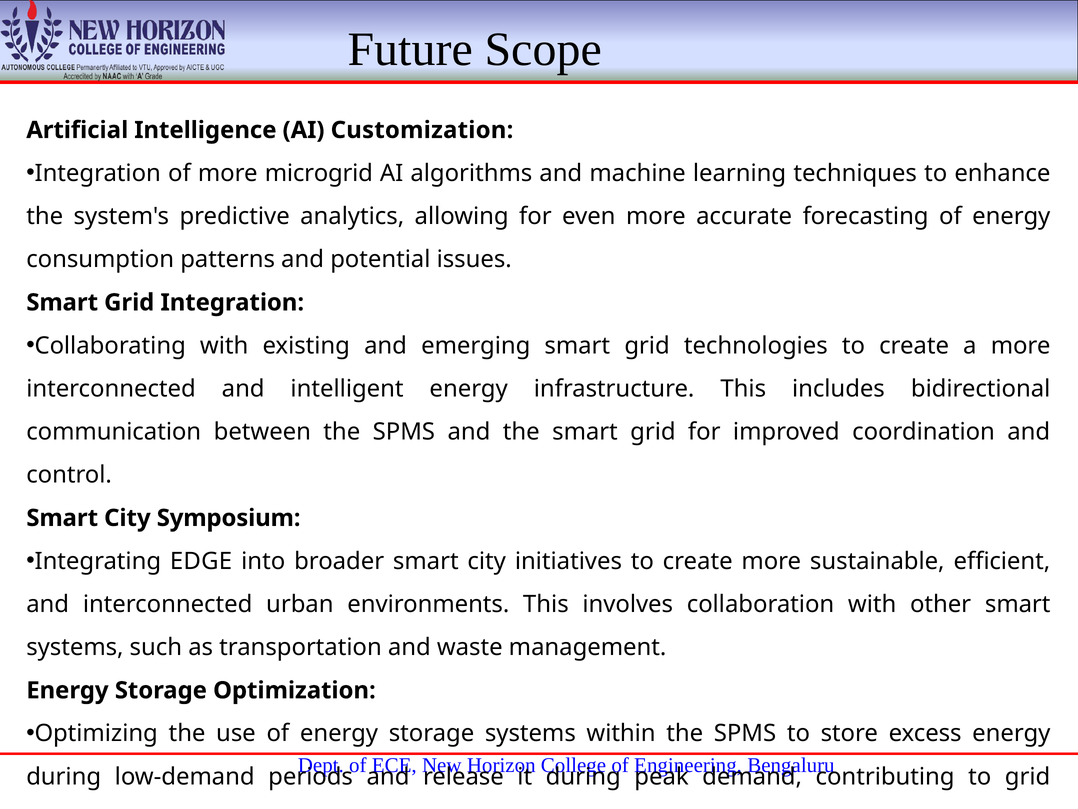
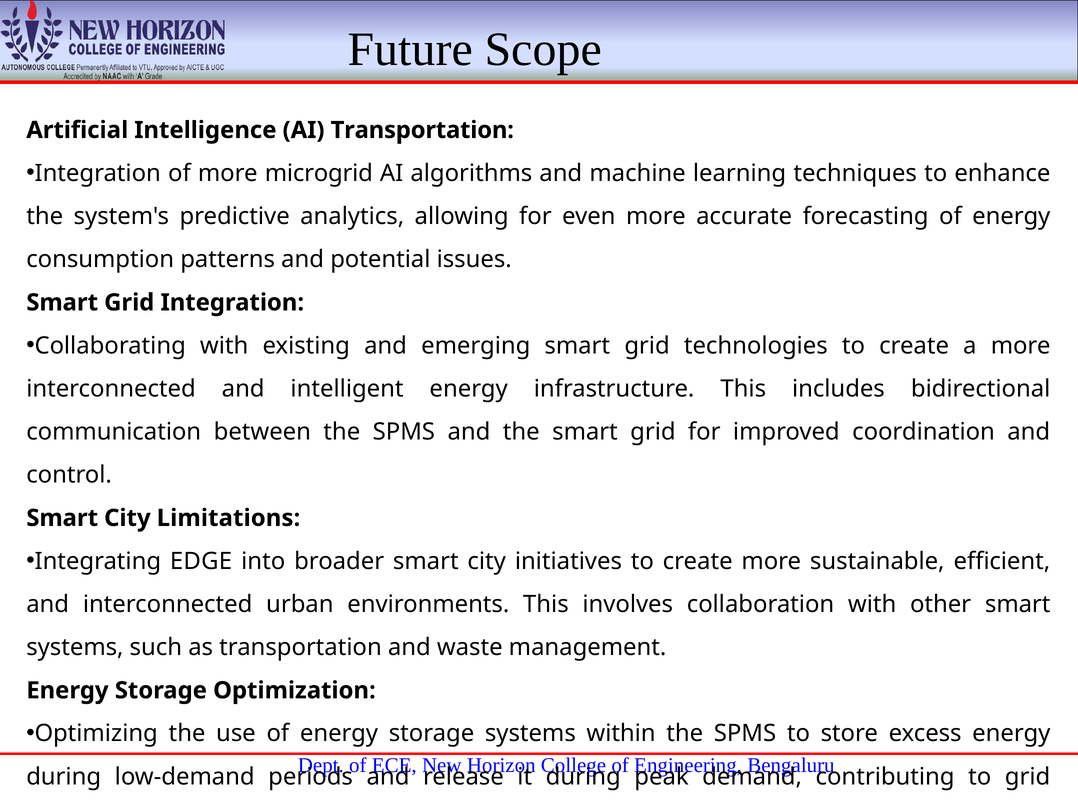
AI Customization: Customization -> Transportation (422, 130)
Symposium: Symposium -> Limitations (229, 518)
